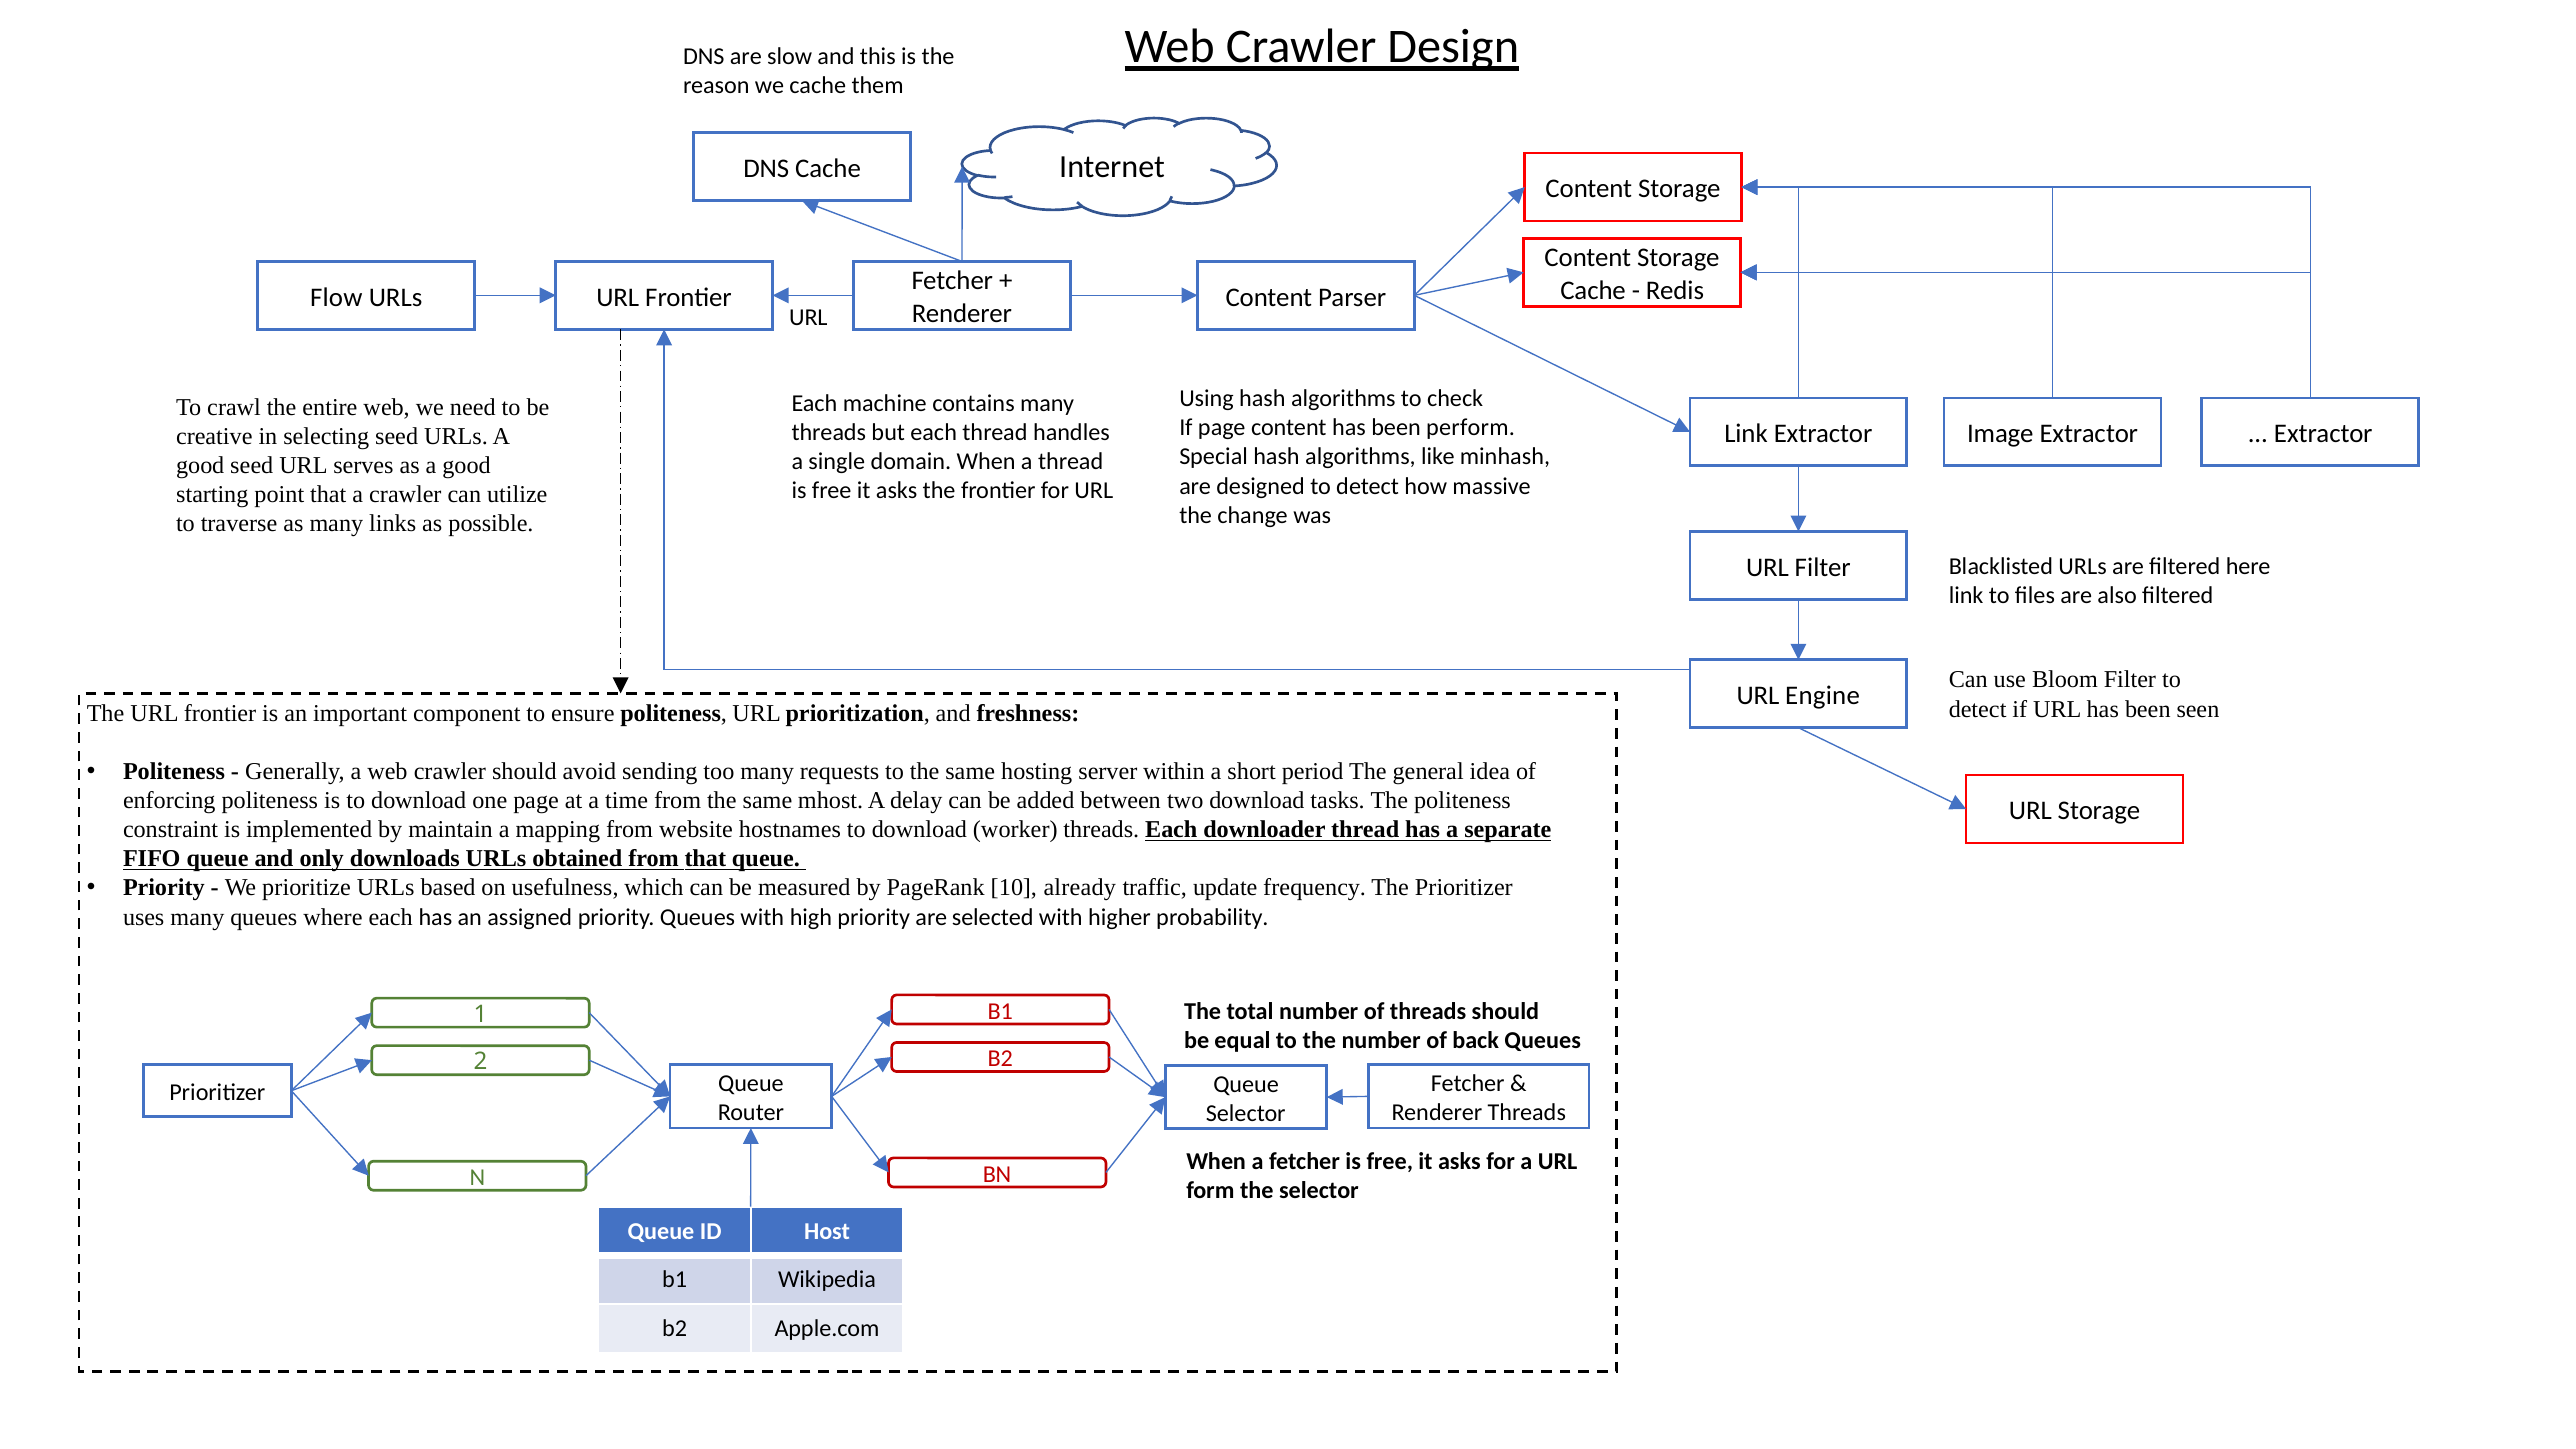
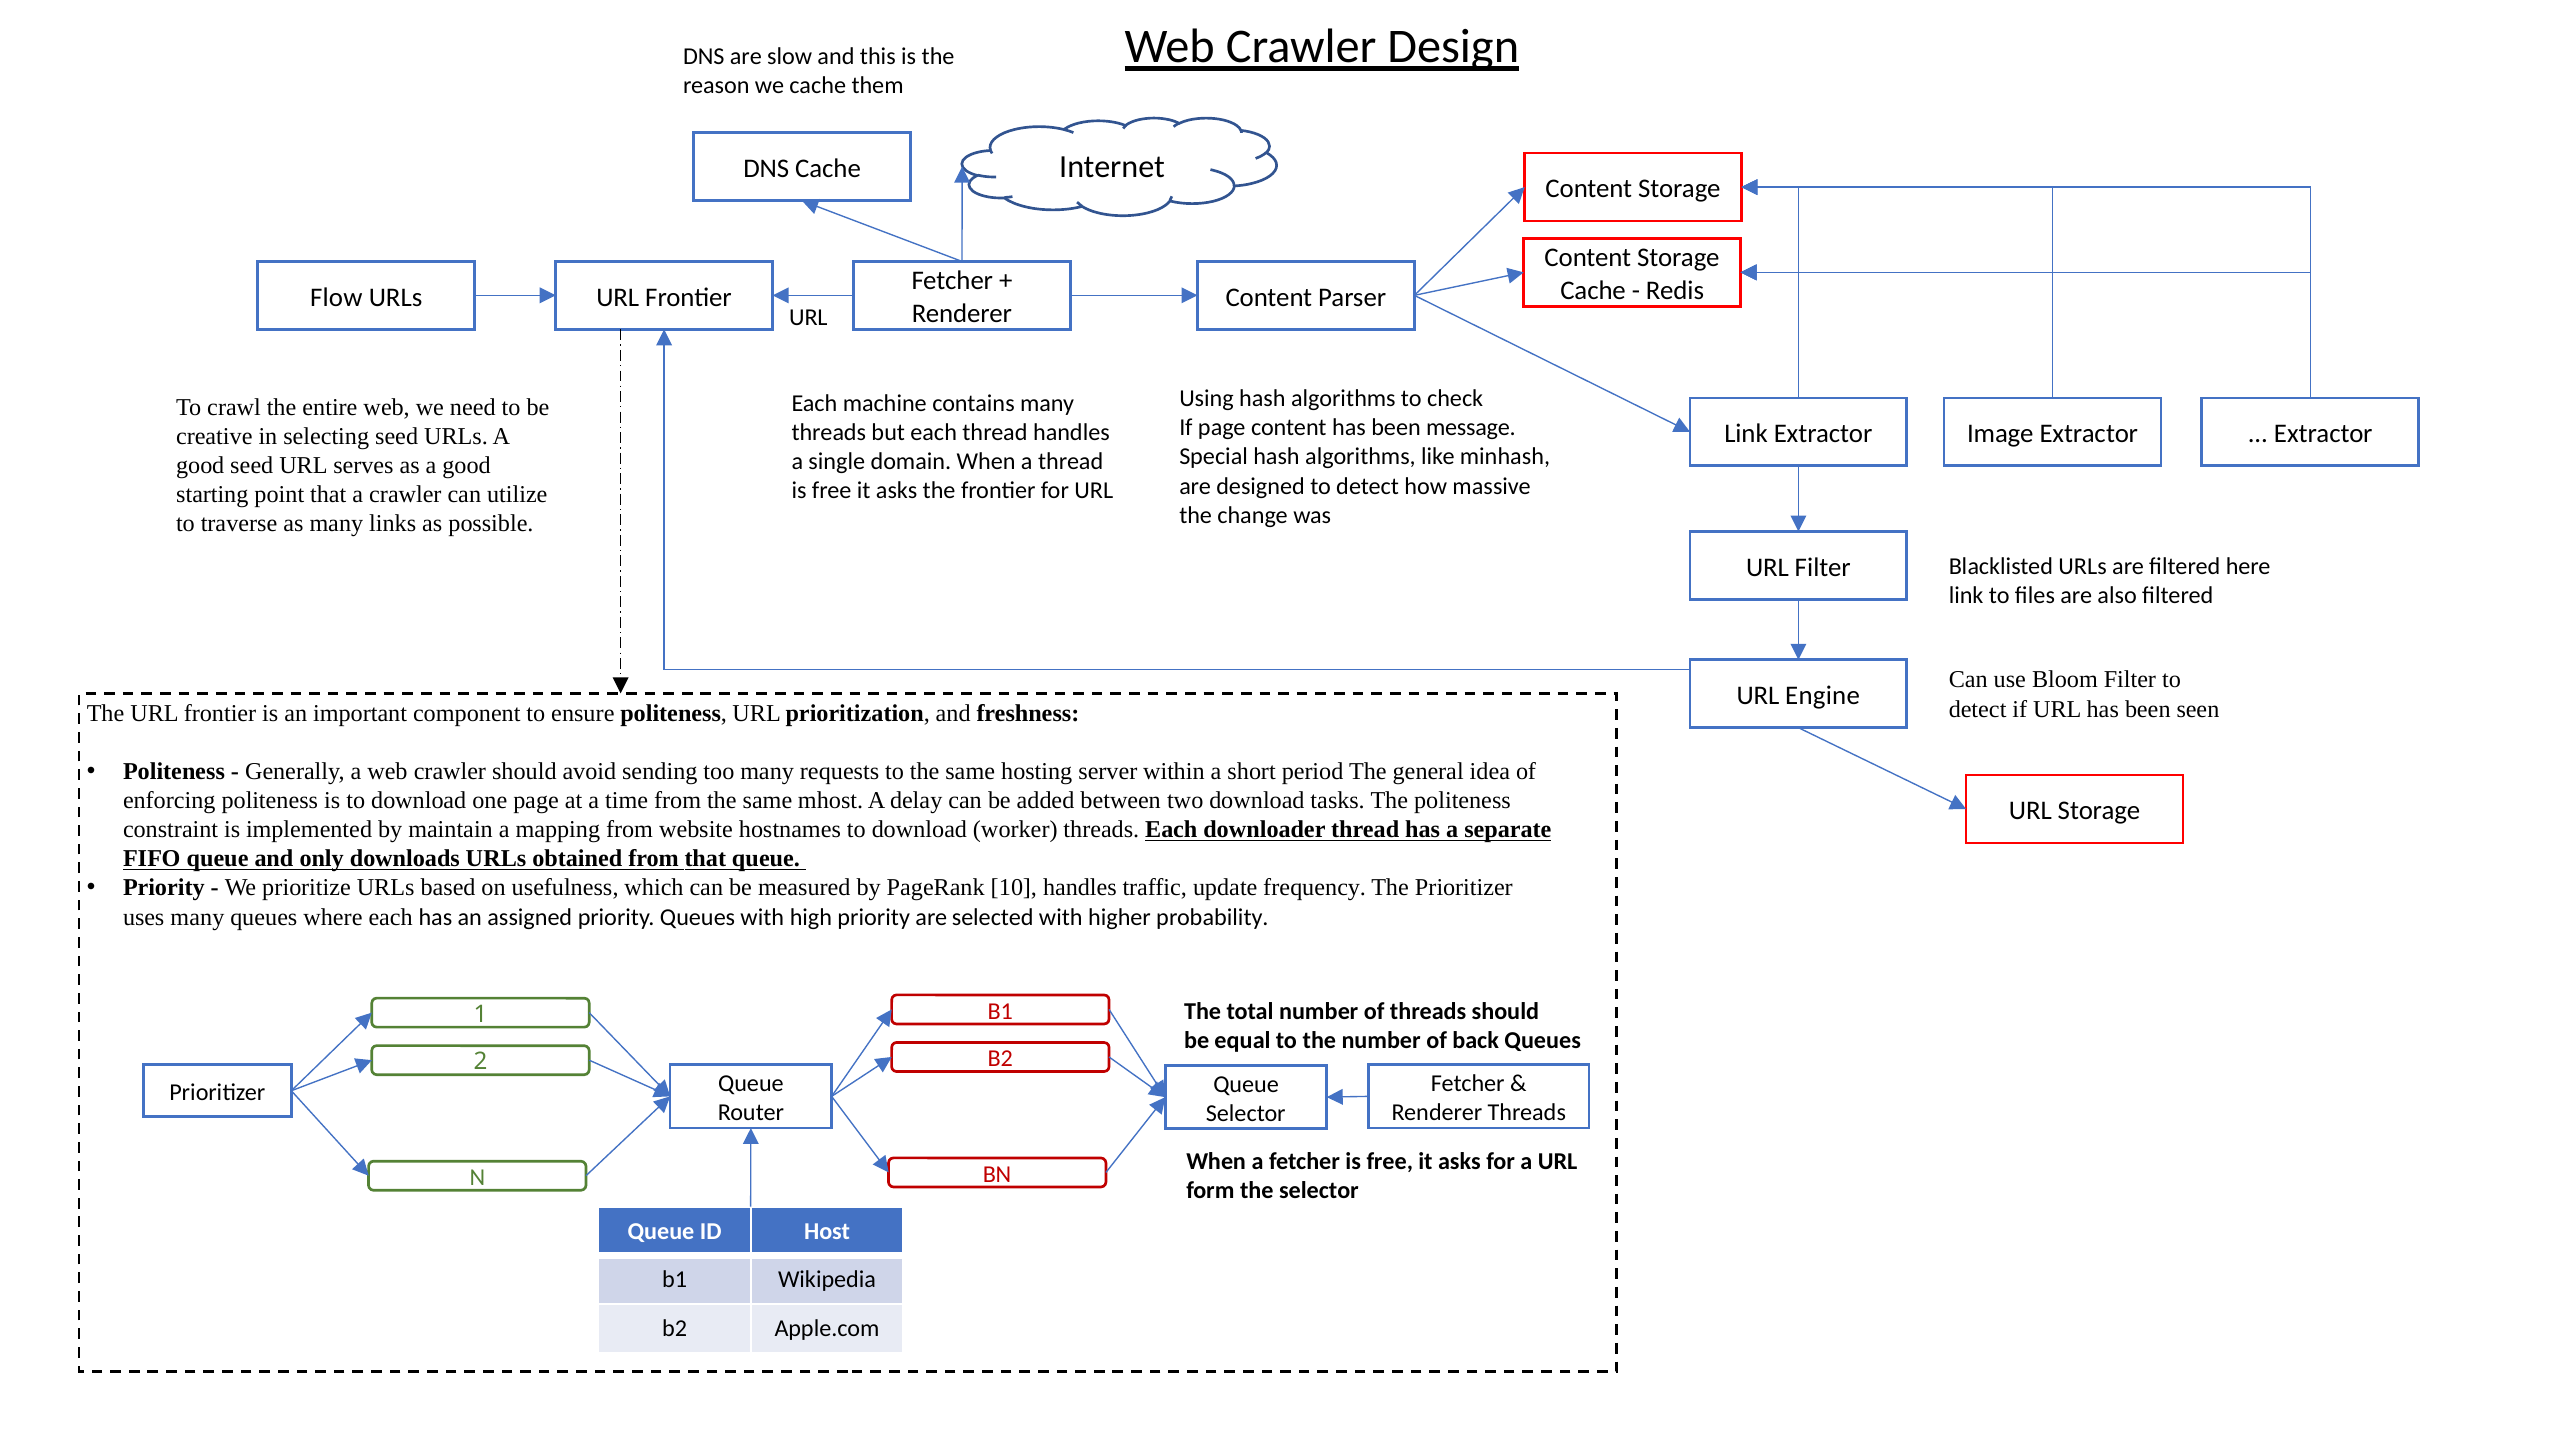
perform: perform -> message (1471, 428)
10 already: already -> handles (1080, 888)
